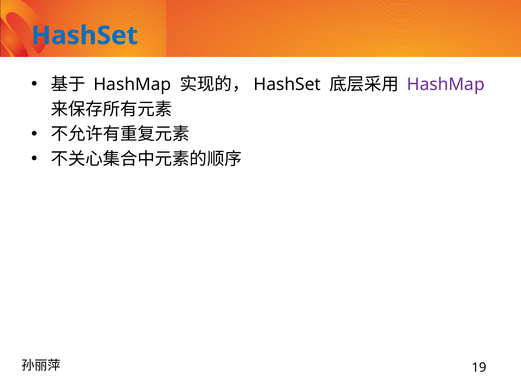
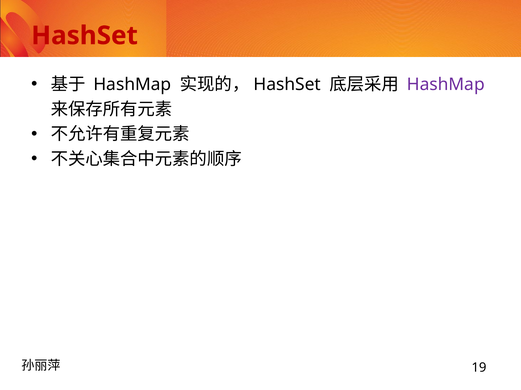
HashSet colour: blue -> red (85, 36)
